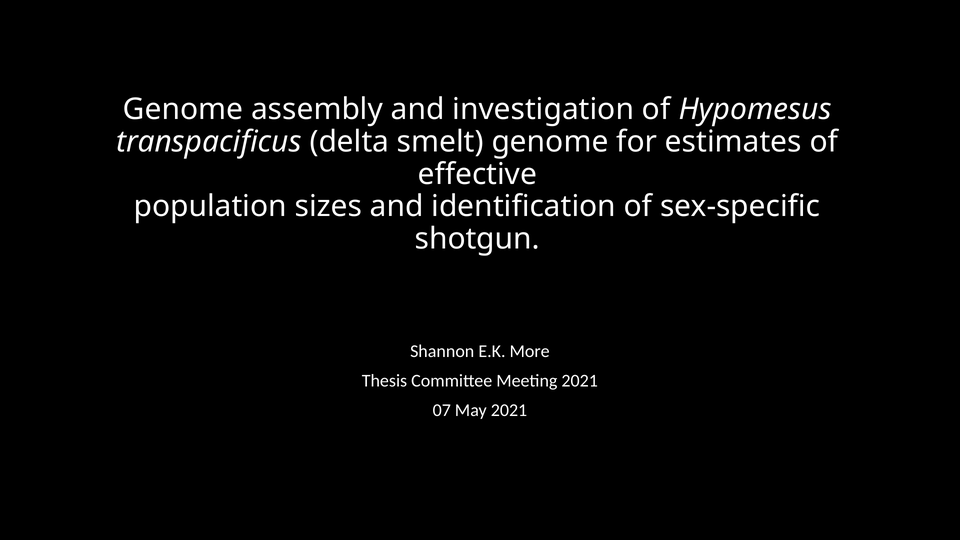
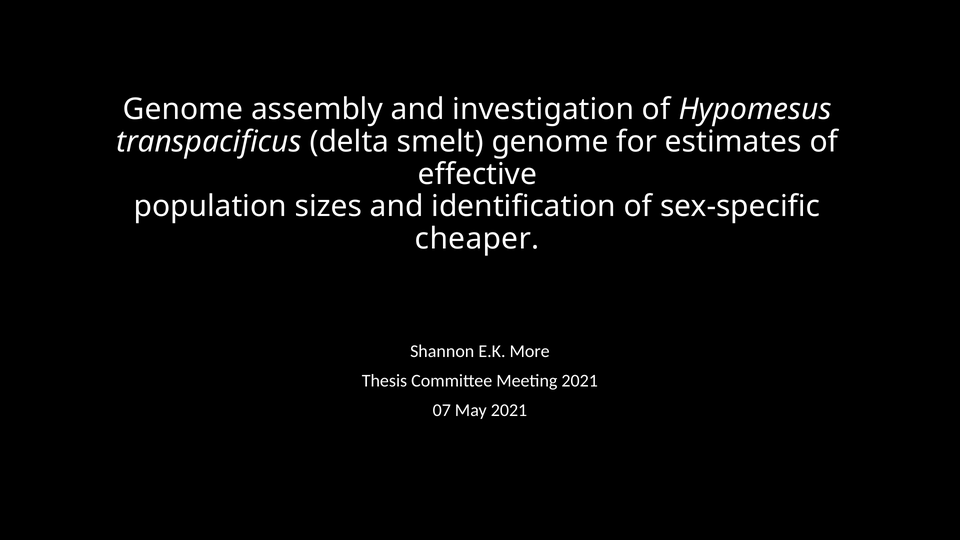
shotgun: shotgun -> cheaper (477, 239)
